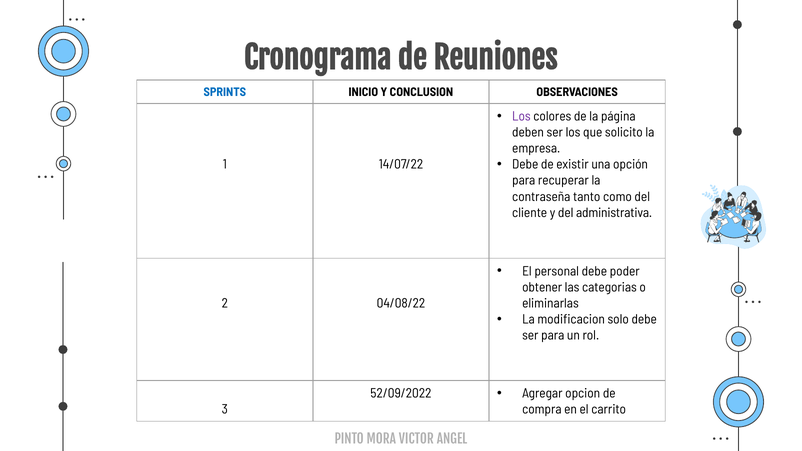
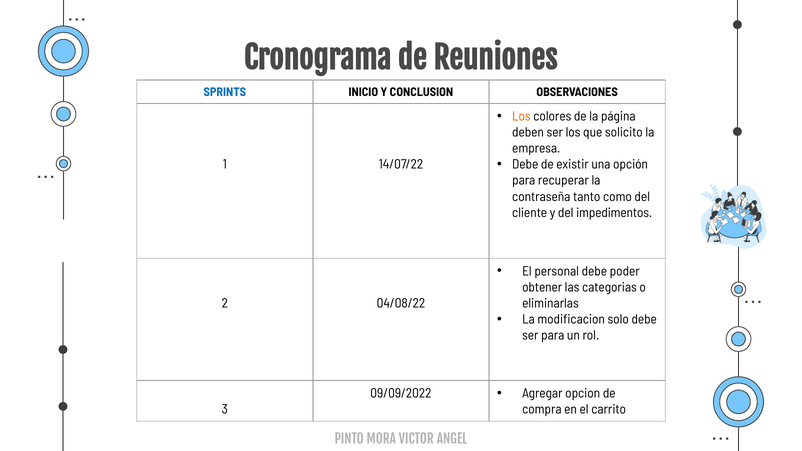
Los colour: purple -> orange (521, 116)
administrativa: administrativa -> impedimentos (614, 213)
52/09/2022: 52/09/2022 -> 09/09/2022 (401, 394)
